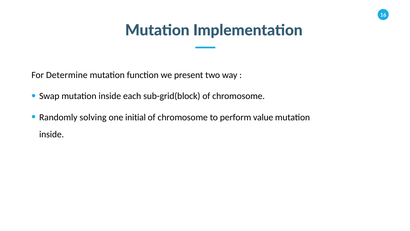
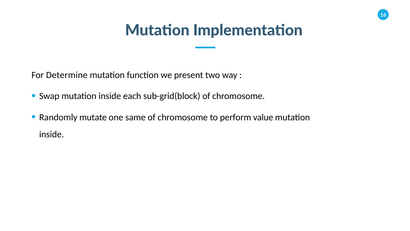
solving: solving -> mutate (93, 117)
initial: initial -> same (135, 117)
